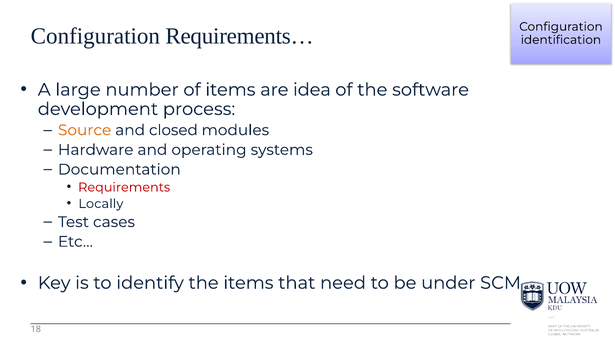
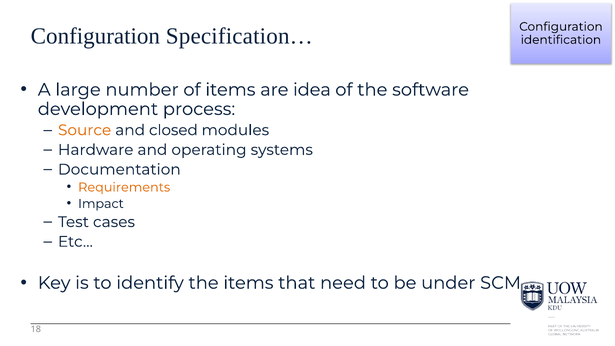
Requirements…: Requirements… -> Specification… (239, 36)
Requirements colour: red -> orange (124, 187)
Locally: Locally -> Impact (101, 204)
